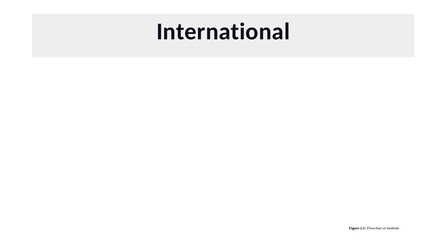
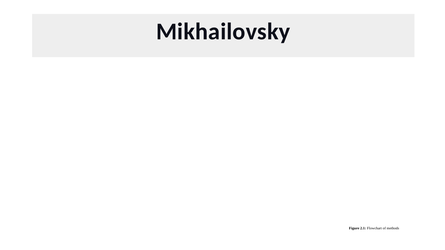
International: International -> Mikhailovsky (223, 31)
